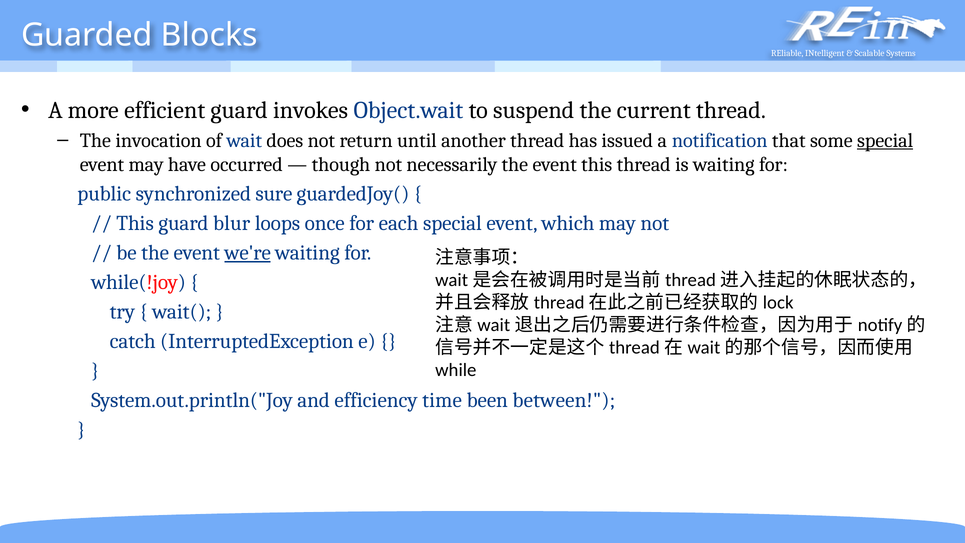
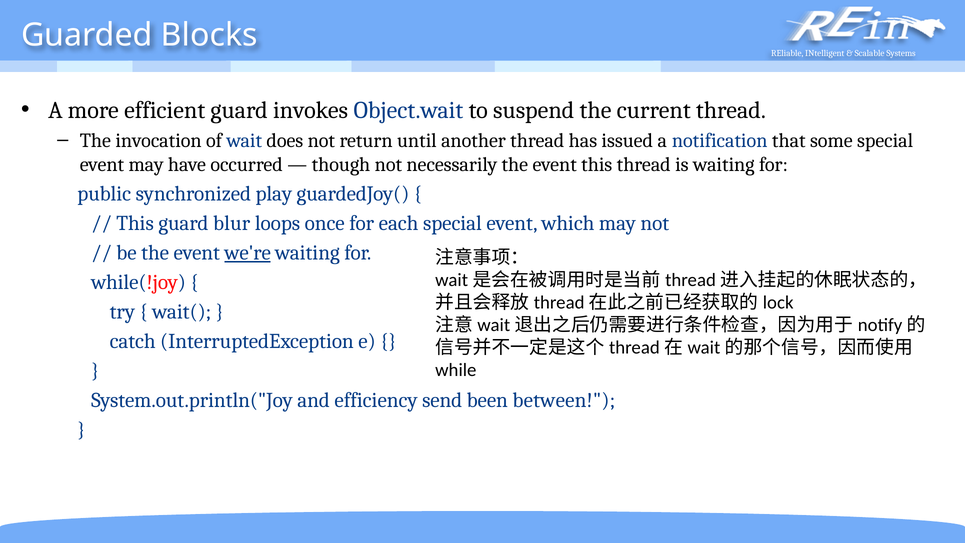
special underline: present -> none (885, 140)
sure: sure -> play (274, 194)
time: time -> send (442, 400)
